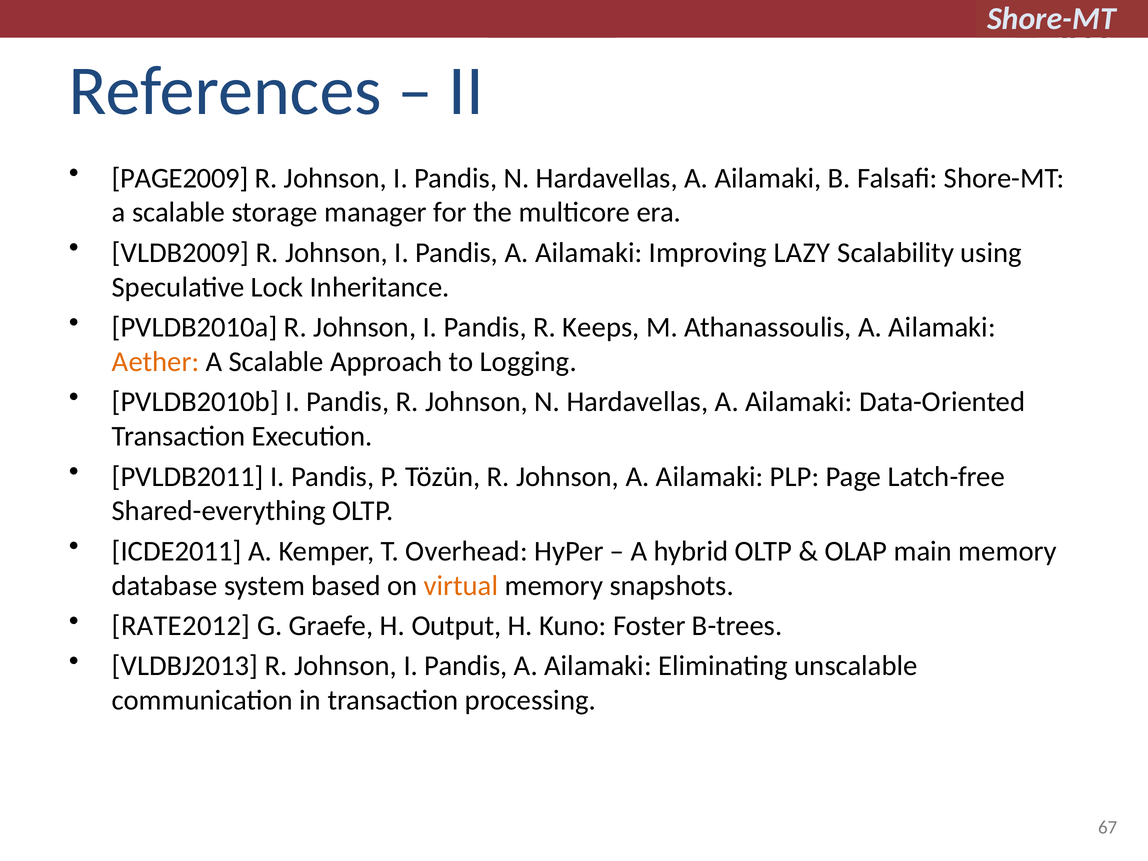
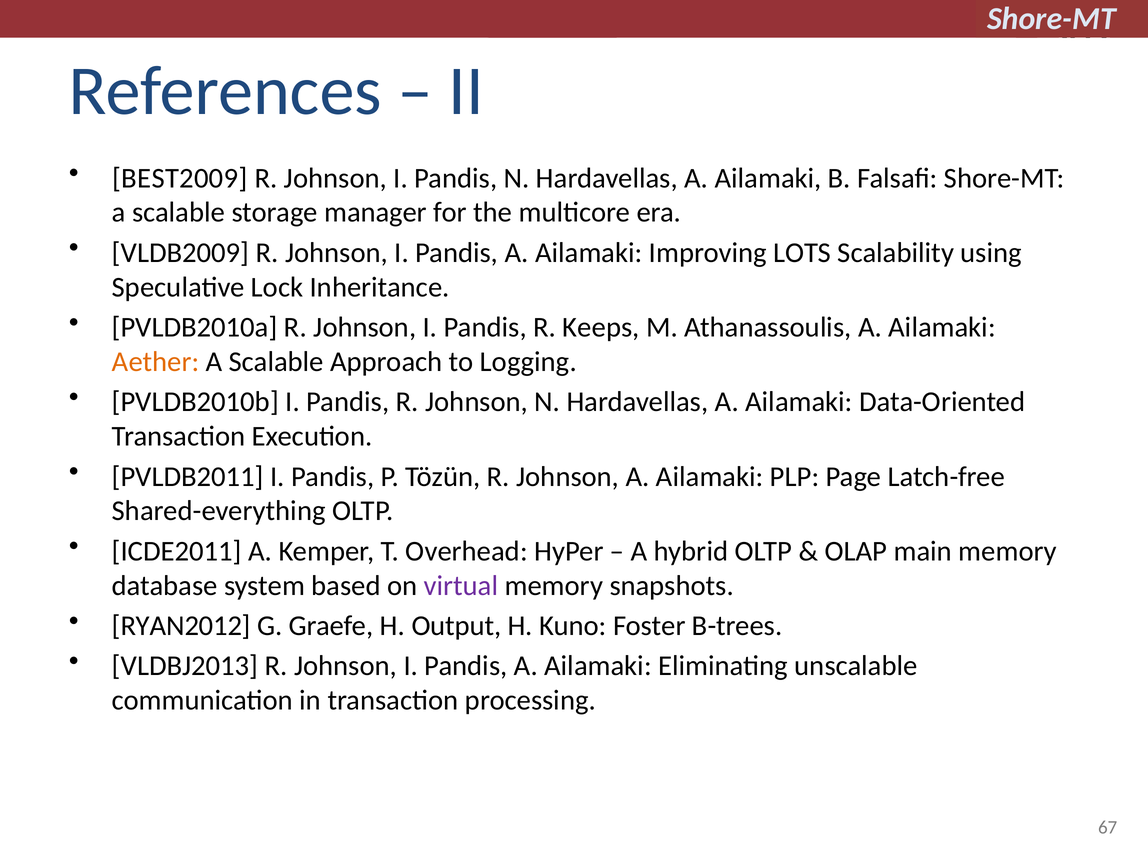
PAGE2009: PAGE2009 -> BEST2009 (180, 178)
LAZY: LAZY -> LOTS (802, 253)
virtual colour: orange -> purple (461, 586)
RATE2012: RATE2012 -> RYAN2012 (181, 626)
